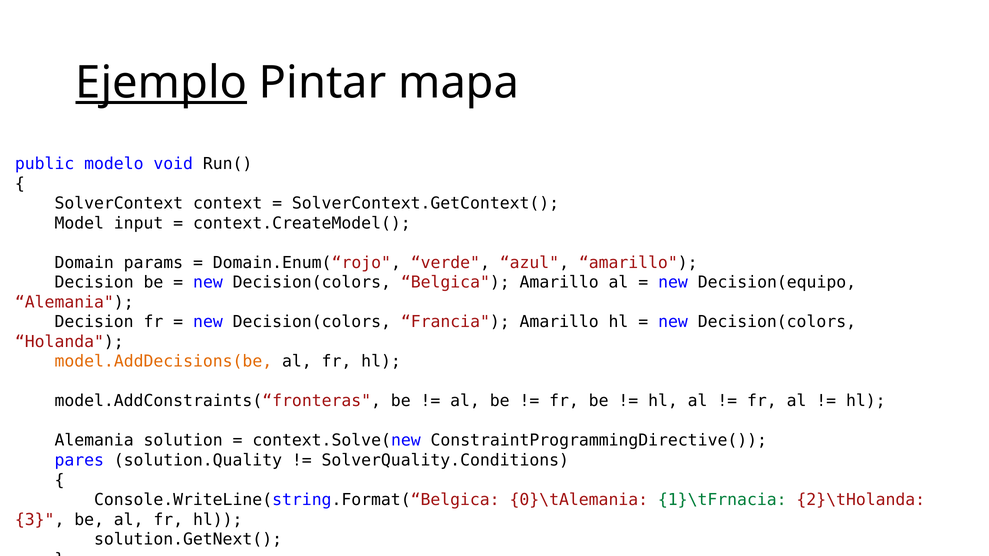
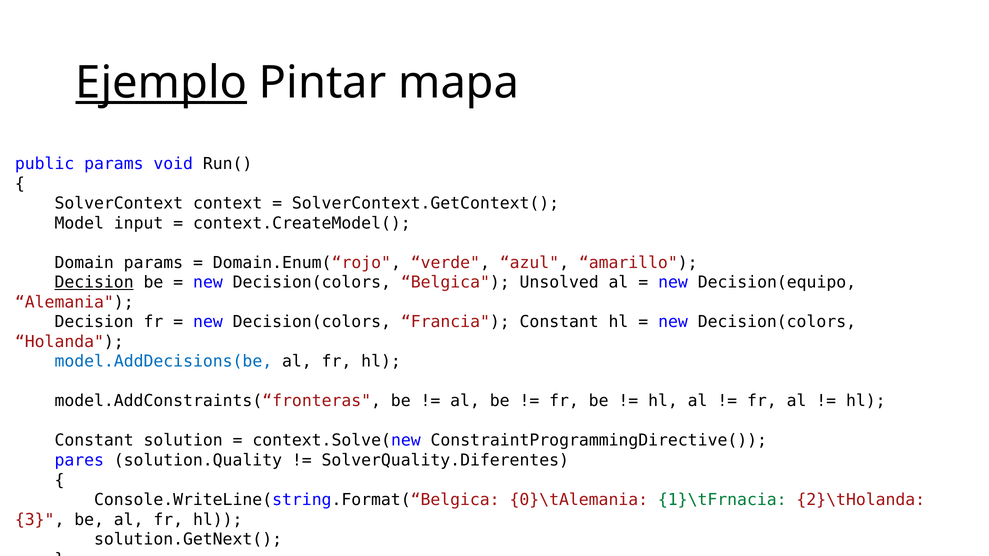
public modelo: modelo -> params (114, 164)
Decision underline: none -> present (94, 283)
Belgica Amarillo: Amarillo -> Unsolved (559, 283)
Francia Amarillo: Amarillo -> Constant (559, 322)
model.AddDecisions(be colour: orange -> blue (163, 362)
Alemania: Alemania -> Constant (94, 441)
SolverQuality.Conditions: SolverQuality.Conditions -> SolverQuality.Diferentes (445, 461)
